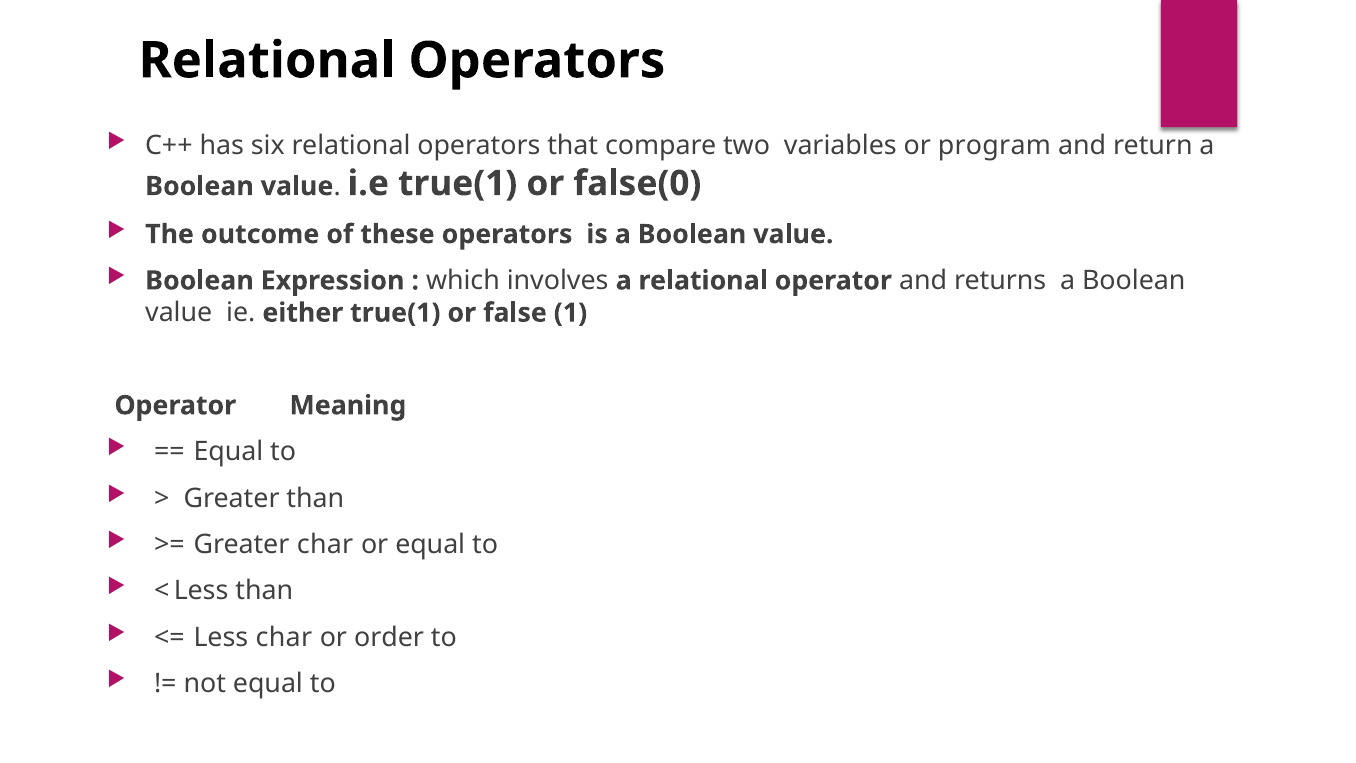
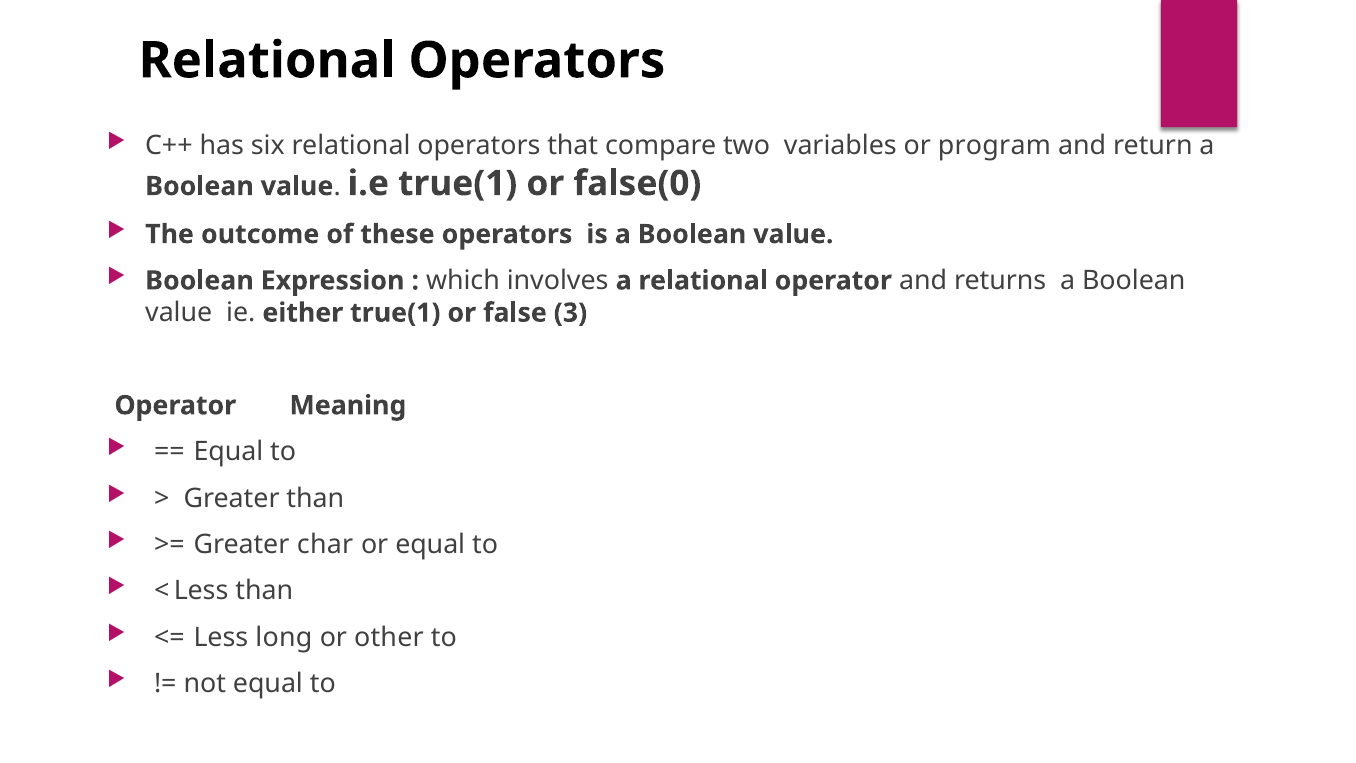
1: 1 -> 3 (570, 313)
Less char: char -> long (284, 637)
order: order -> other (389, 637)
